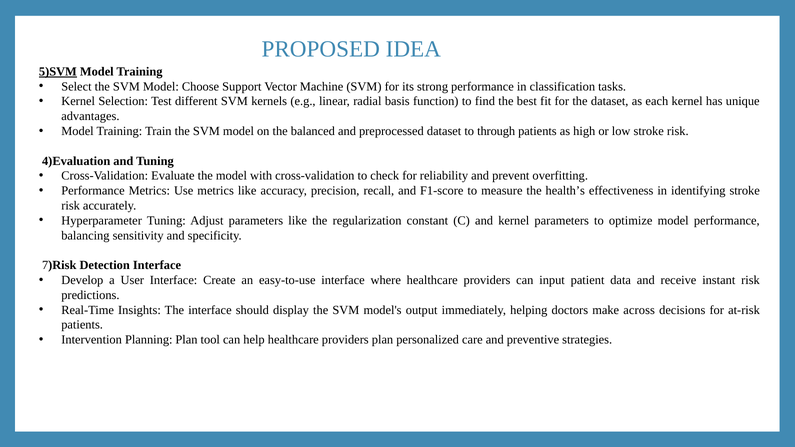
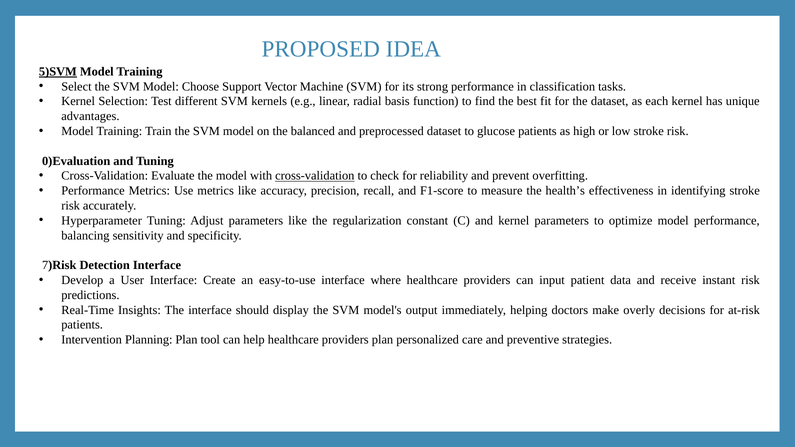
through: through -> glucose (496, 131)
4)Evaluation: 4)Evaluation -> 0)Evaluation (76, 161)
cross-validation underline: none -> present (315, 176)
across: across -> overly (639, 310)
